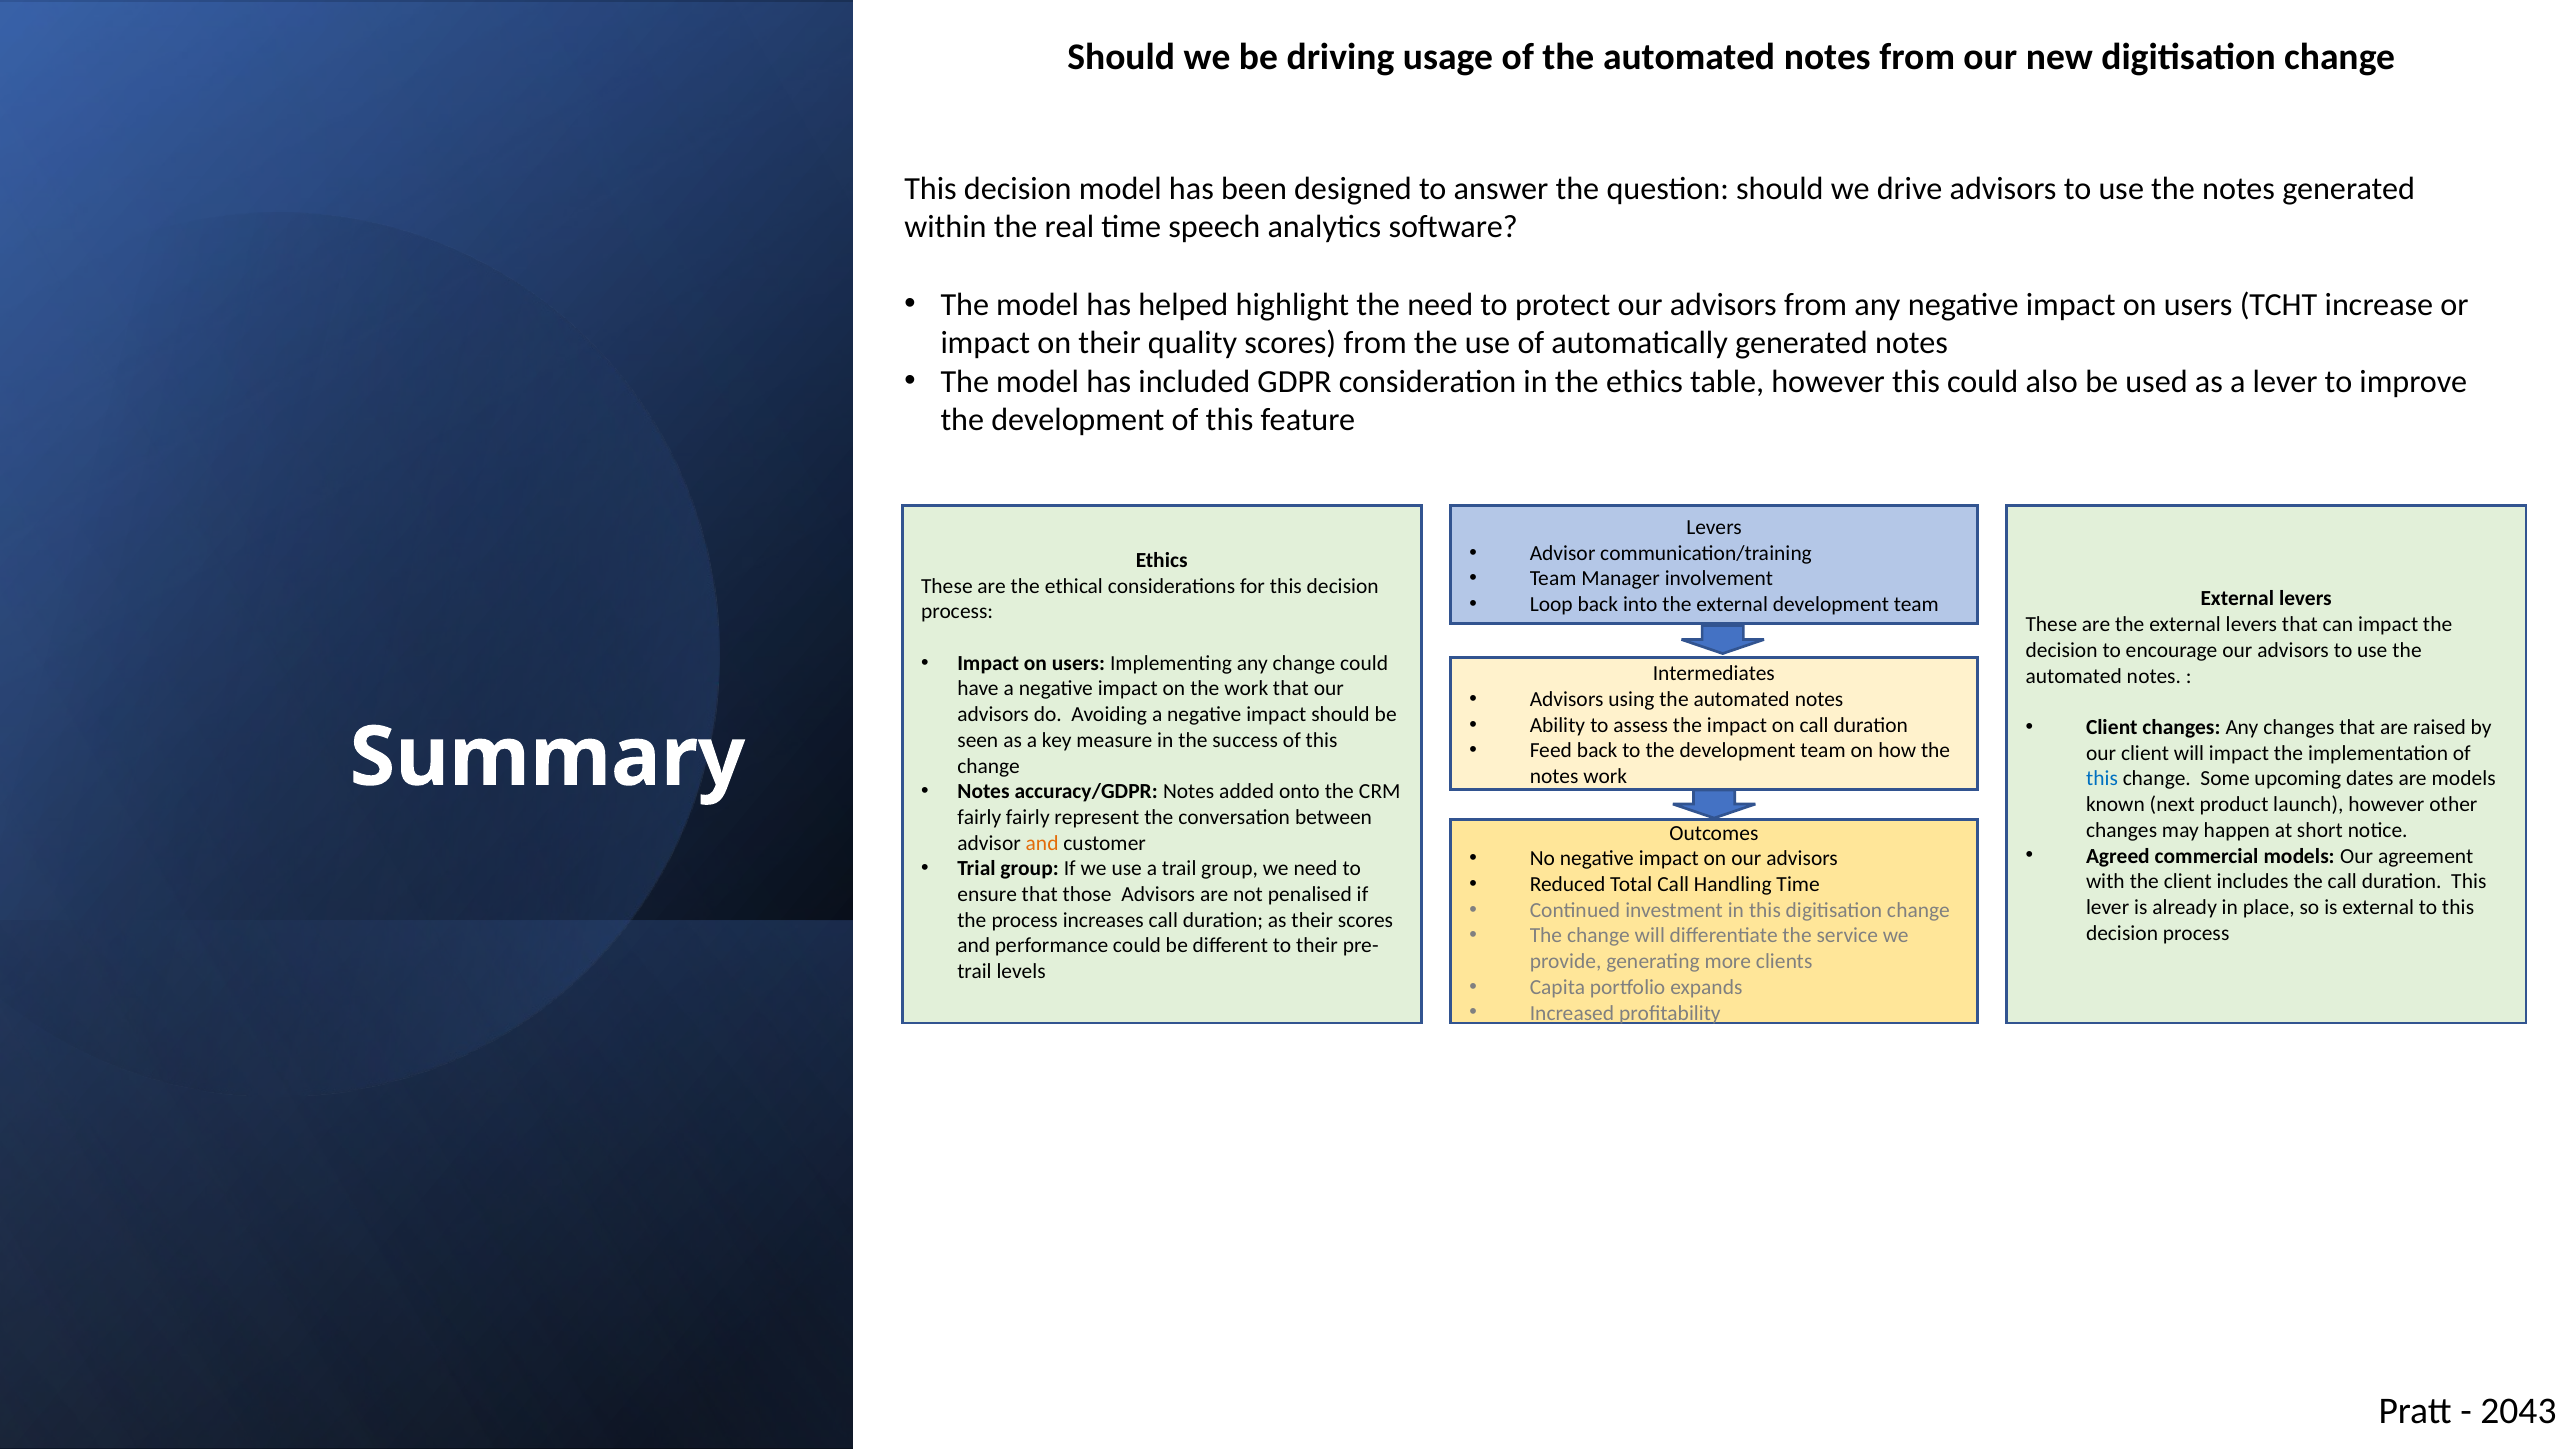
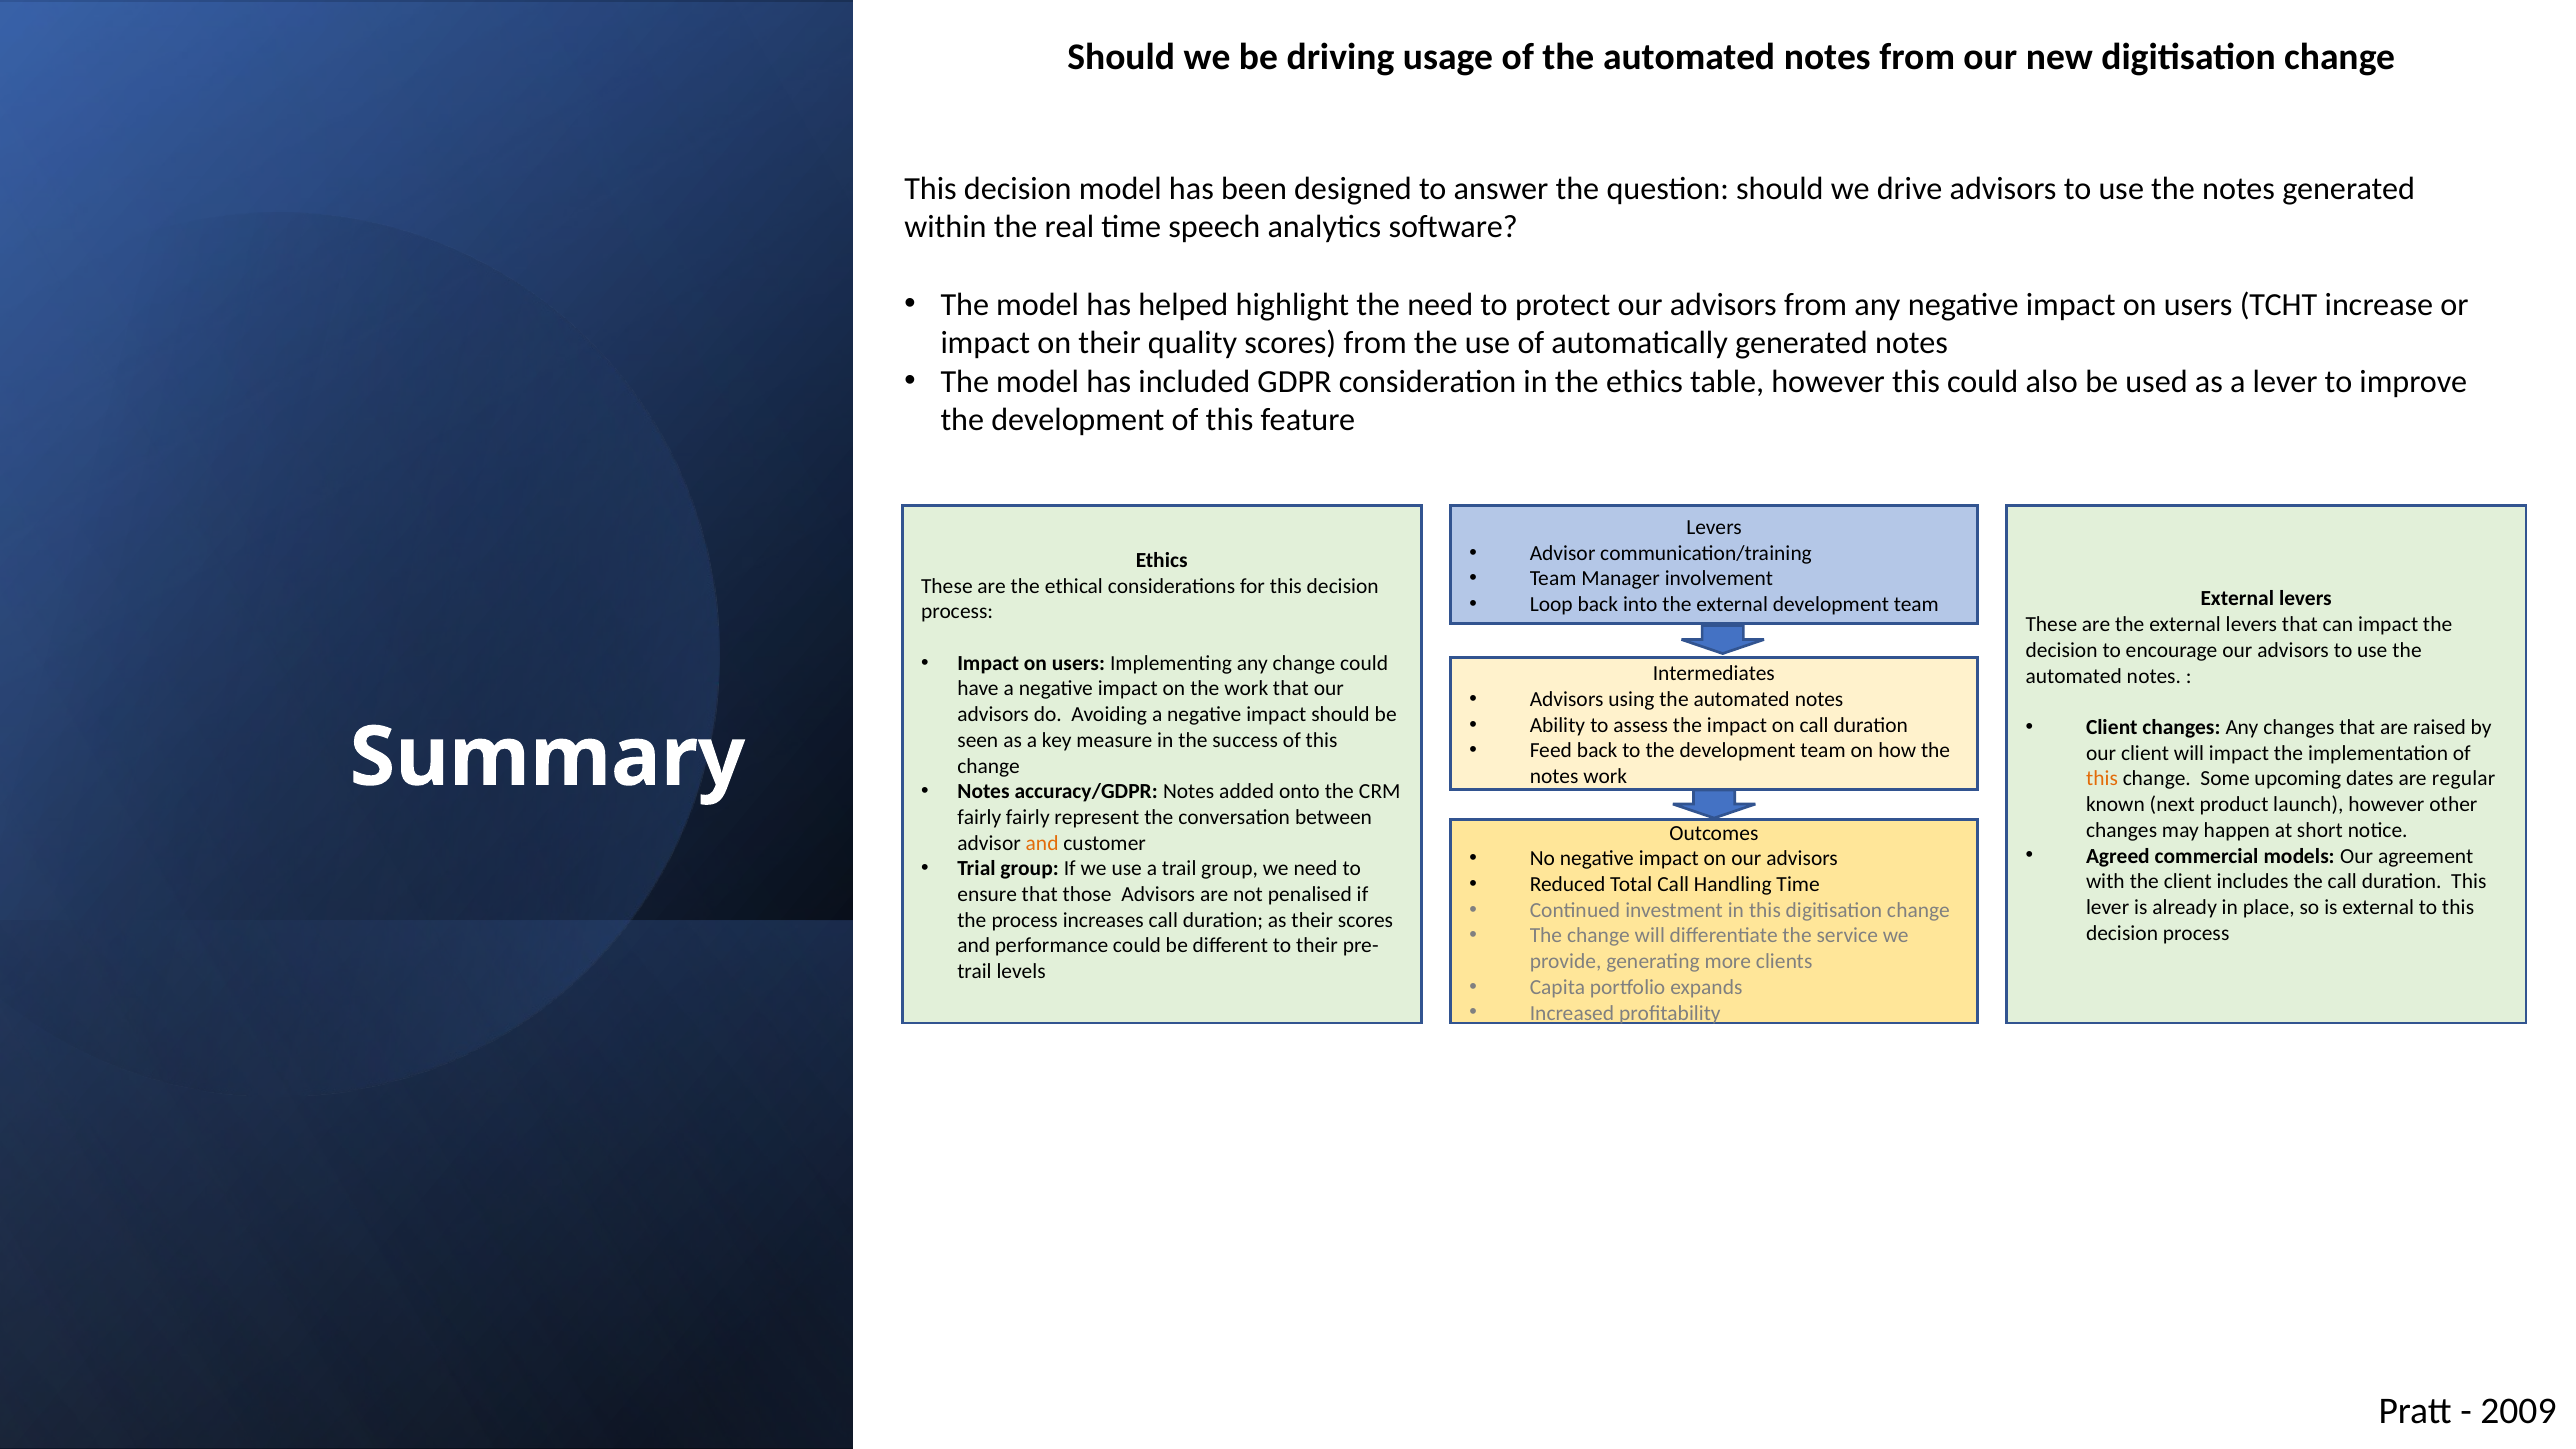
this colour: blue -> orange (2102, 779)
are models: models -> regular (2464, 779)
2043: 2043 -> 2009 (2518, 1411)
